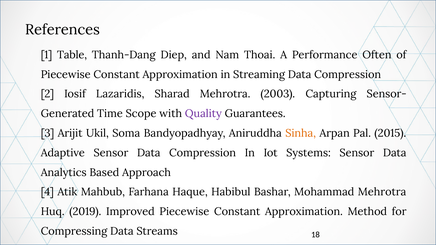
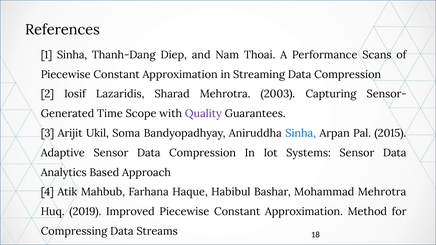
1 Table: Table -> Sinha (72, 55)
Often: Often -> Scans (377, 55)
Sinha colour: orange -> blue (301, 133)
